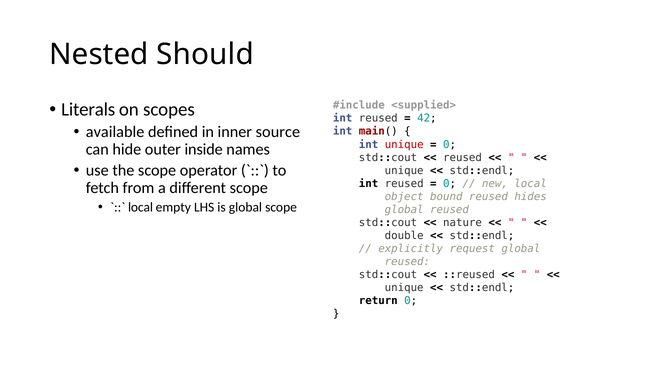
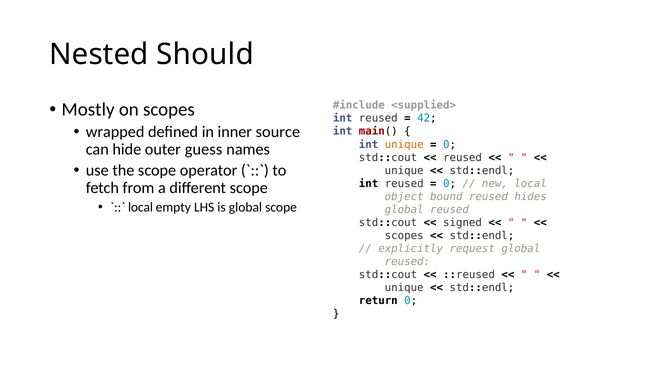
Literals: Literals -> Mostly (88, 110)
available: available -> wrapped (115, 132)
unique colour: red -> orange (404, 144)
inside: inside -> guess (204, 149)
nature: nature -> signed (463, 222)
double: double -> scopes (404, 235)
